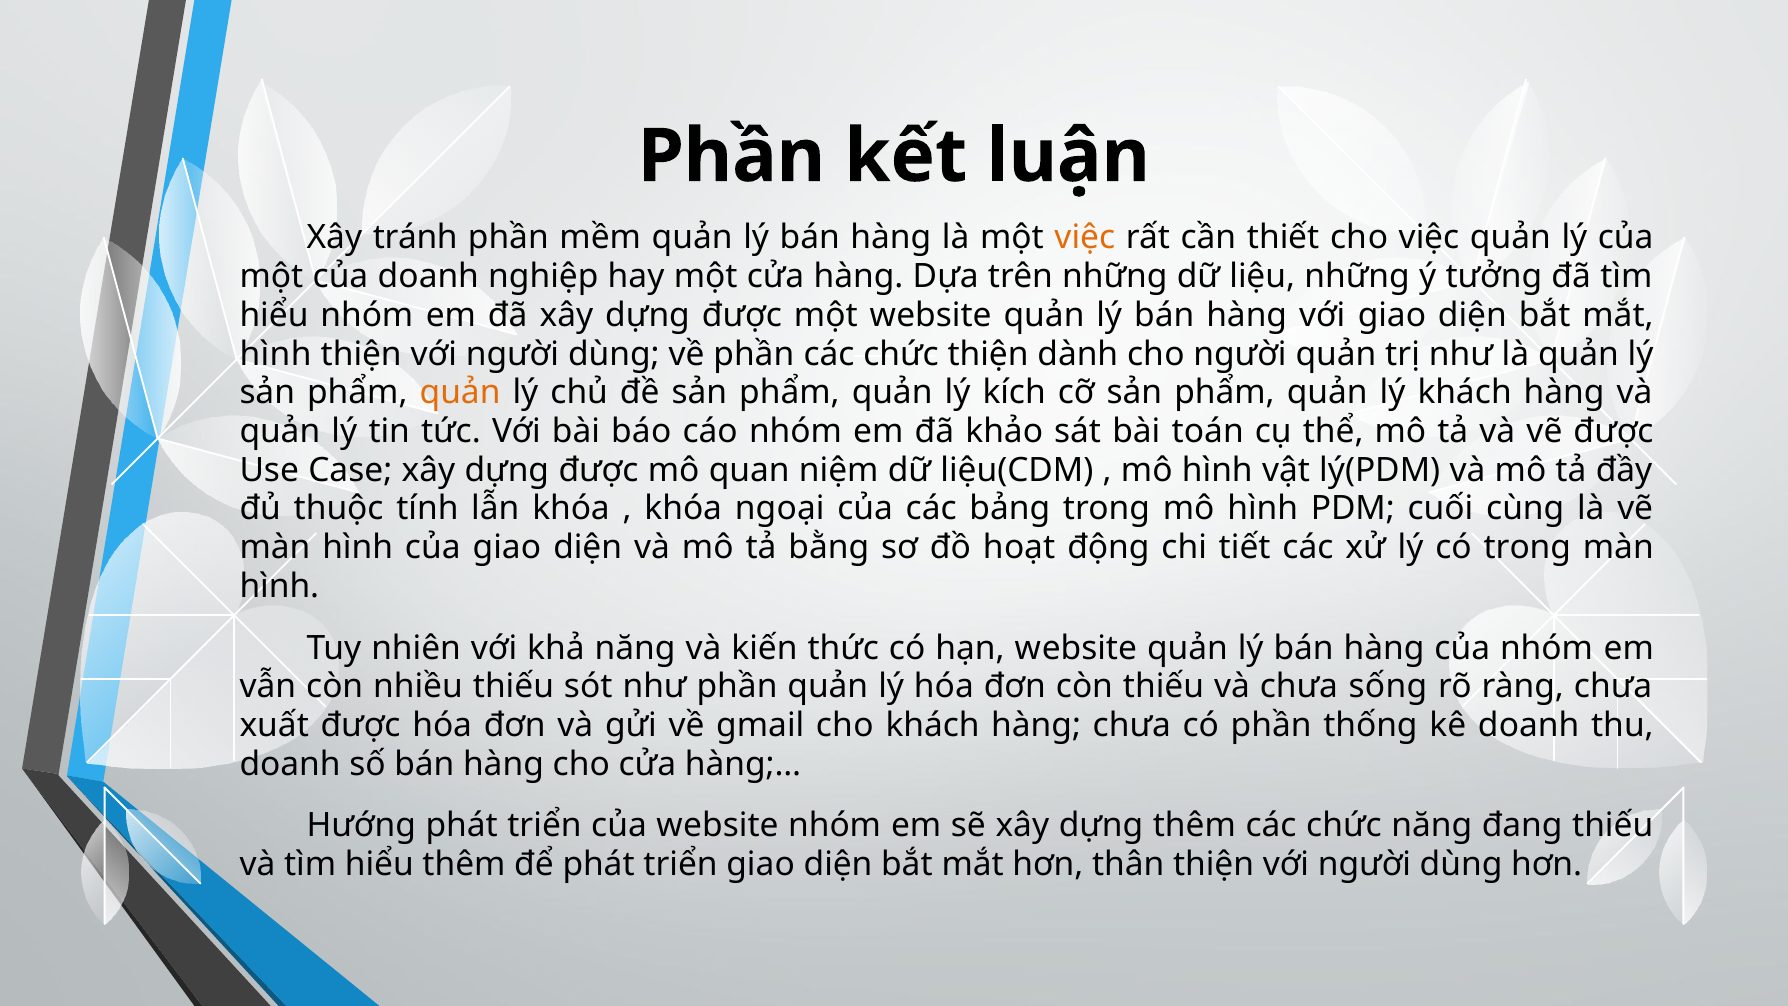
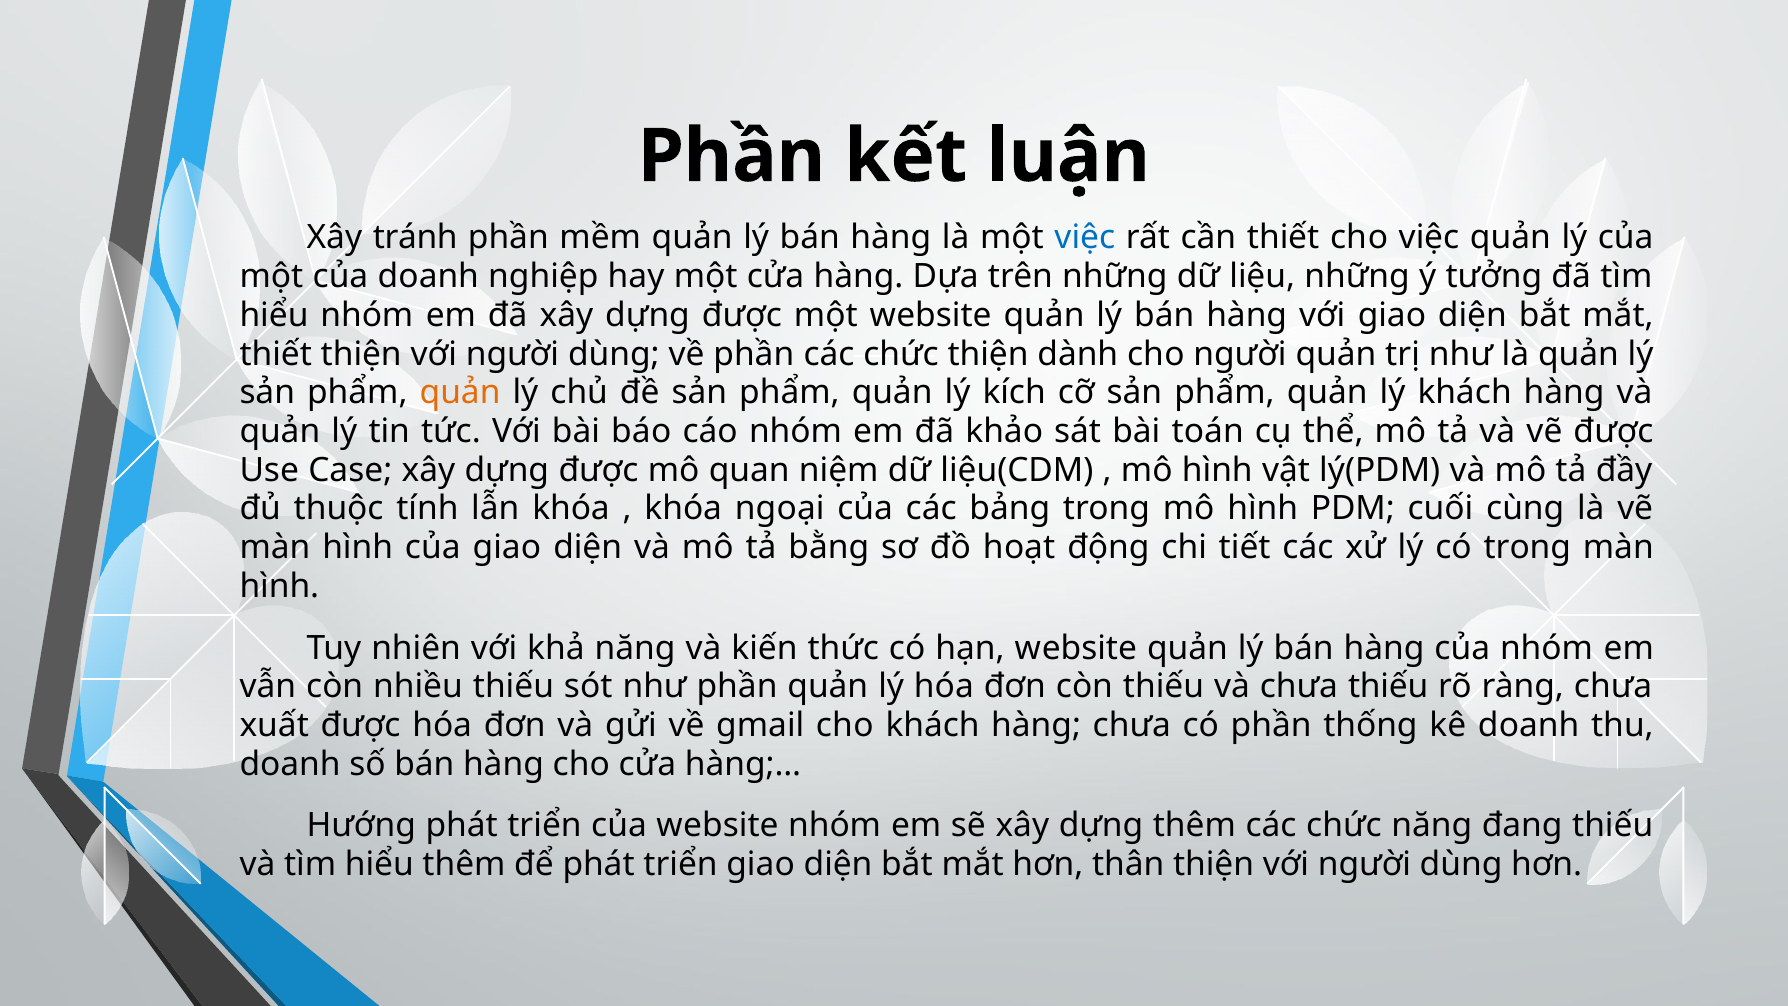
việc colour: orange -> blue (1085, 238)
hình: hình -> thiết (276, 354)
chưa sống: sống -> thiếu (1388, 687)
